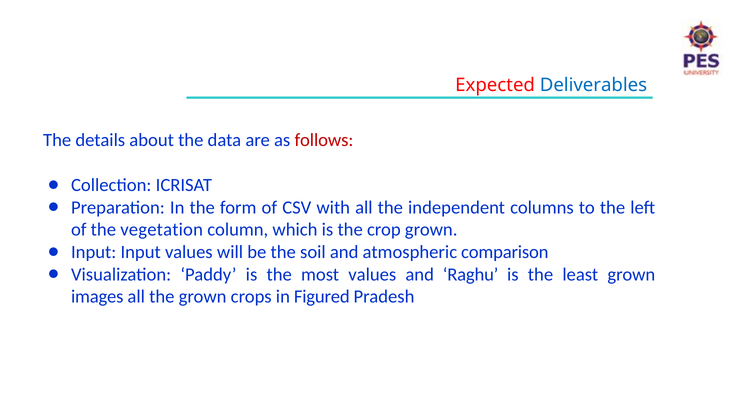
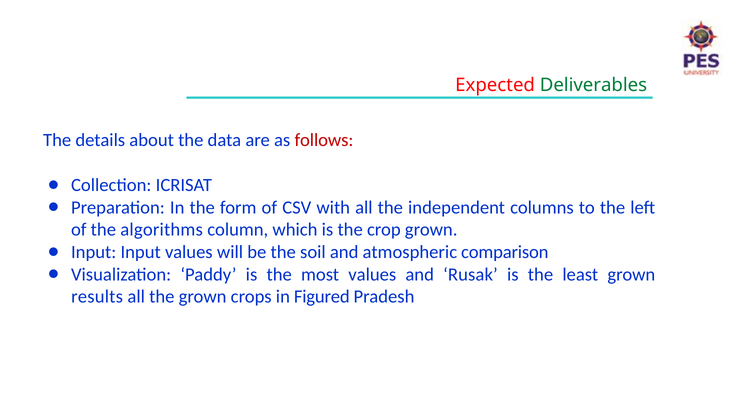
Deliverables colour: blue -> green (593, 85)
vegetation: vegetation -> algorithms (162, 230)
Raghu: Raghu -> Rusak (470, 275)
images: images -> results (97, 297)
